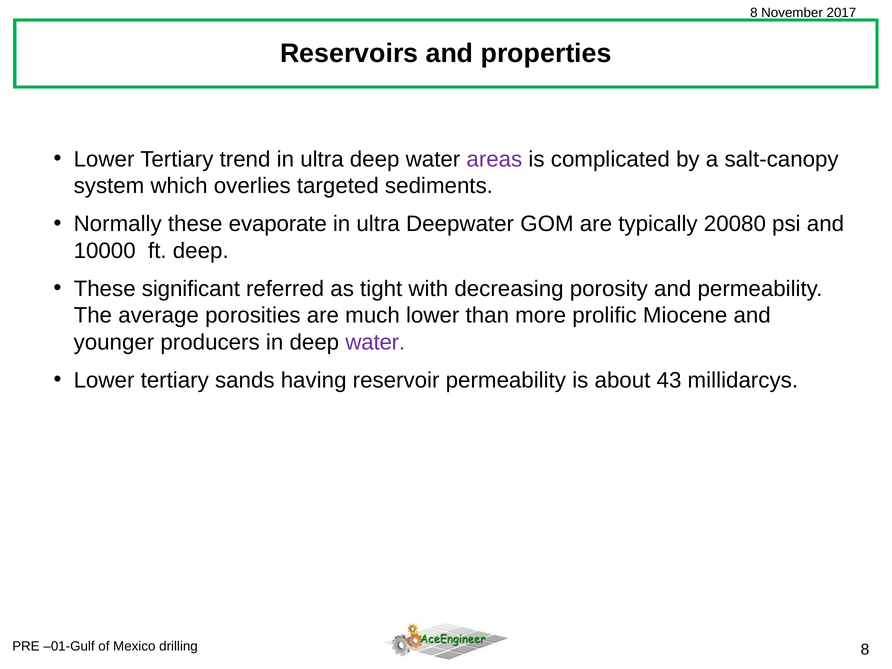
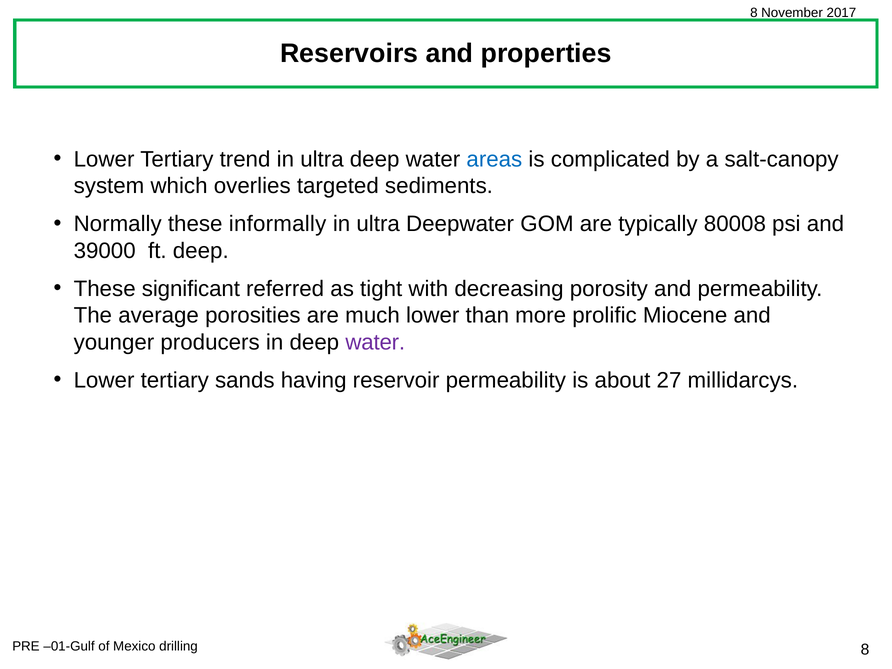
areas colour: purple -> blue (494, 159)
evaporate: evaporate -> informally (278, 224)
20080: 20080 -> 80008 (735, 224)
10000: 10000 -> 39000 (105, 251)
43: 43 -> 27 (669, 380)
